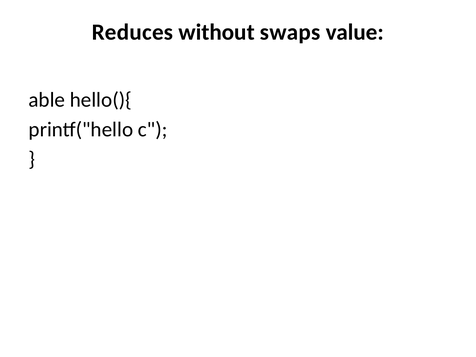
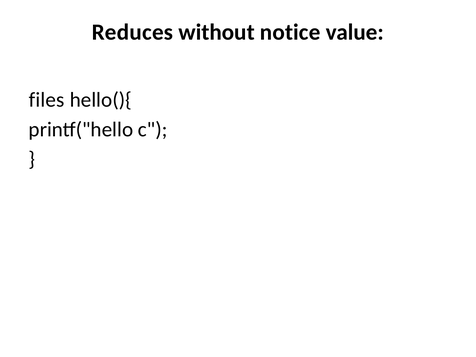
swaps: swaps -> notice (290, 32)
able: able -> files (47, 100)
